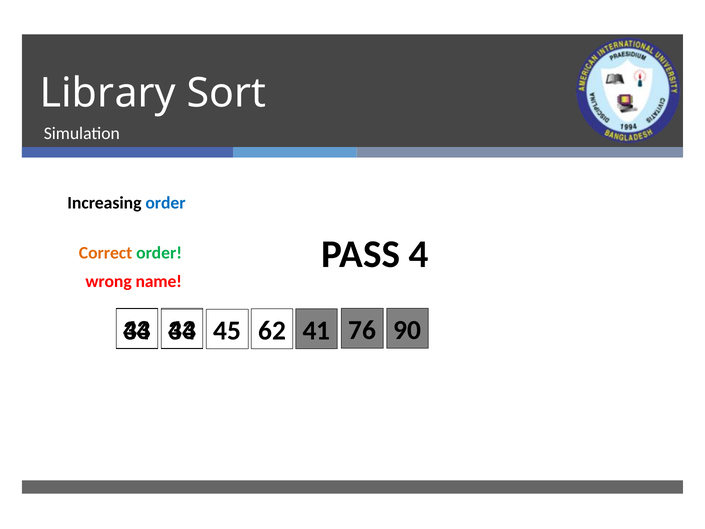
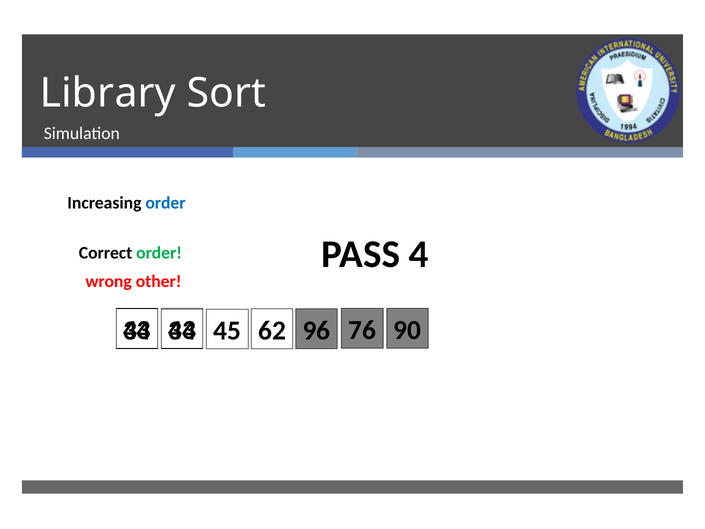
Correct colour: orange -> black (106, 253)
name: name -> other (159, 281)
41: 41 -> 96 (316, 331)
